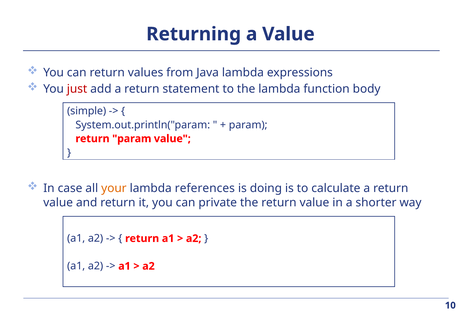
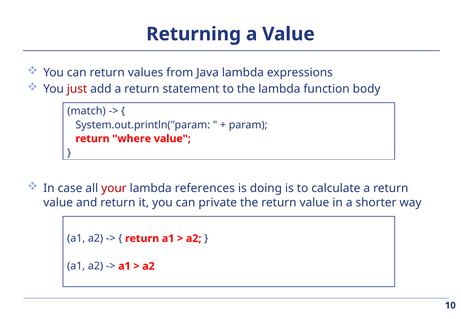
simple: simple -> match (87, 111)
return param: param -> where (132, 139)
your colour: orange -> red (114, 188)
